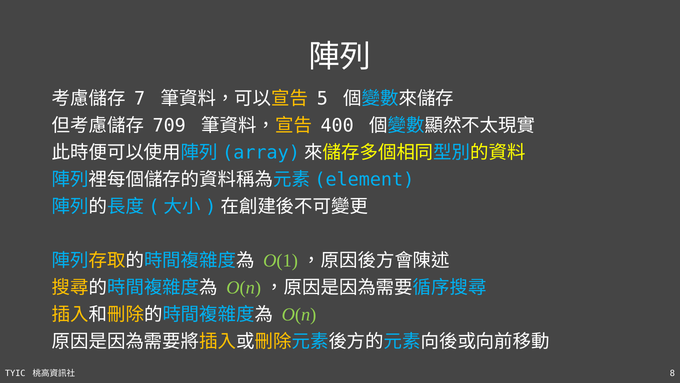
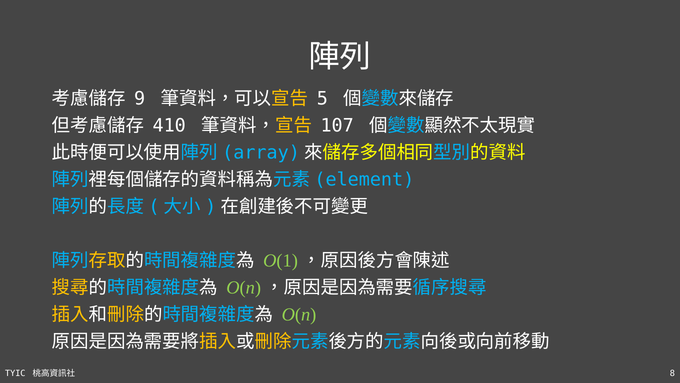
7: 7 -> 9 (140, 99)
709: 709 -> 410 (169, 125)
400: 400 -> 107 (337, 125)
